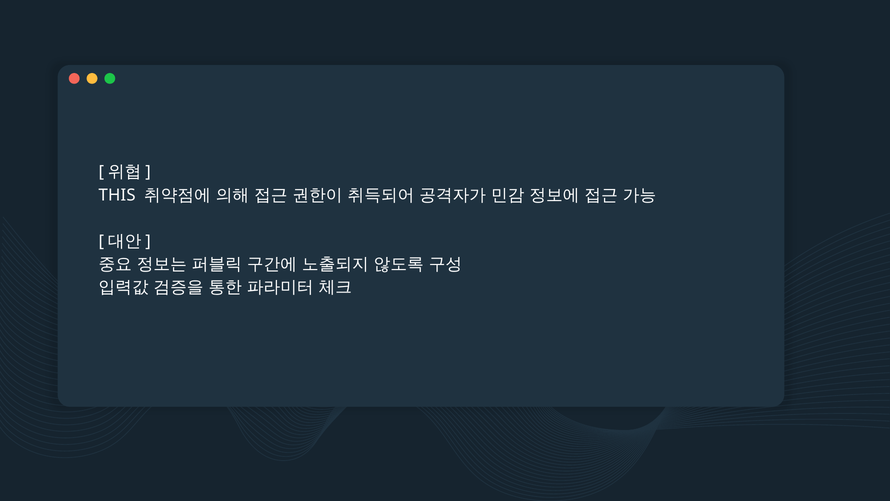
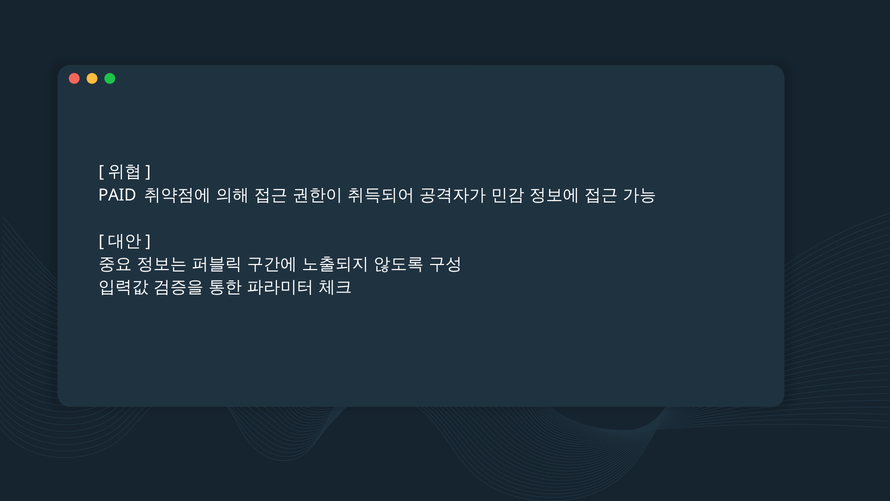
THIS: THIS -> PAID (117, 195)
